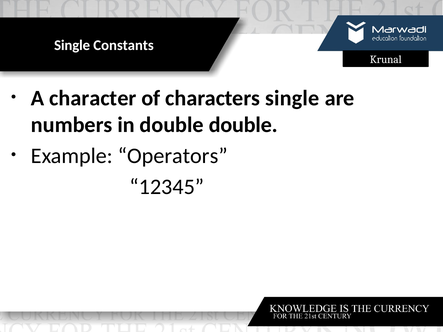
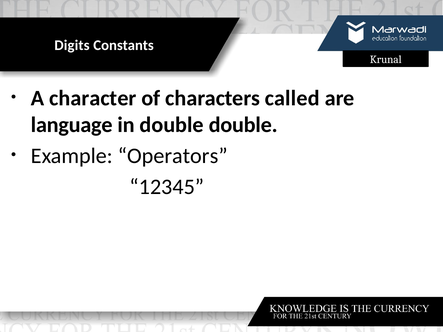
Single: Single -> Digits (72, 45)
characters single: single -> called (292, 98)
numbers: numbers -> language (72, 125)
